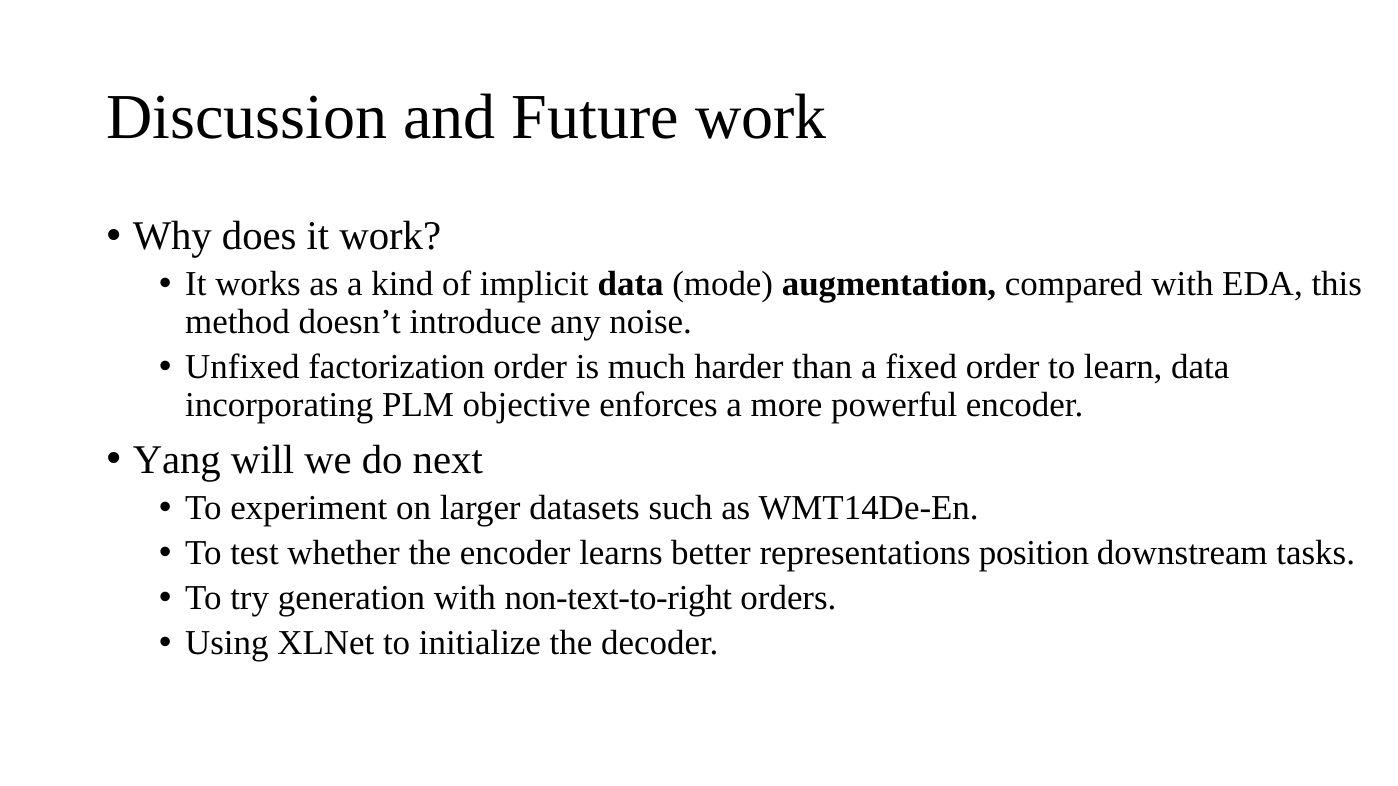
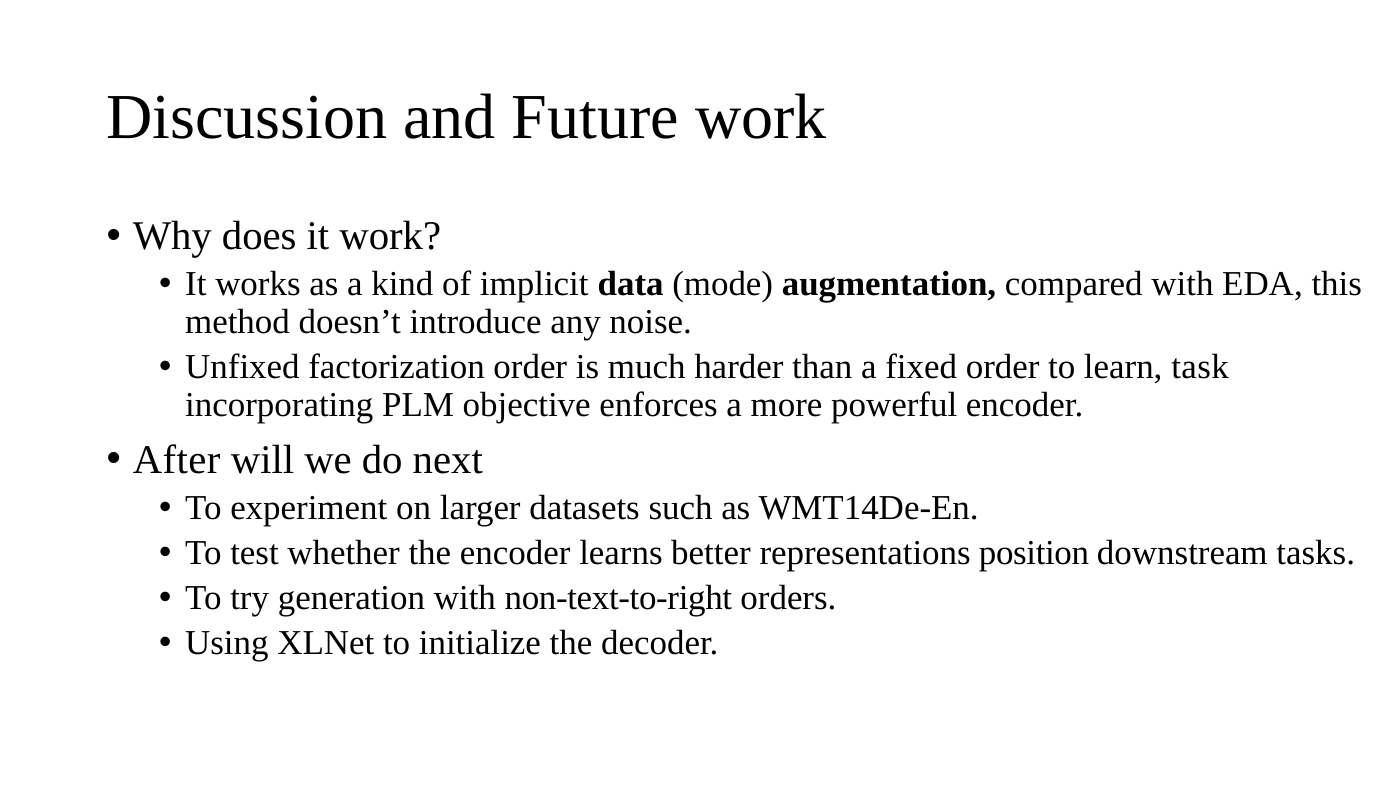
learn data: data -> task (1200, 367)
Yang: Yang -> After (177, 460)
